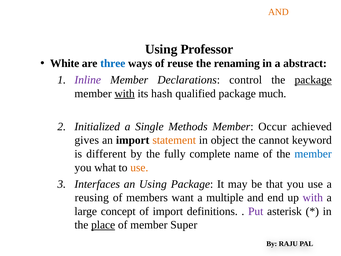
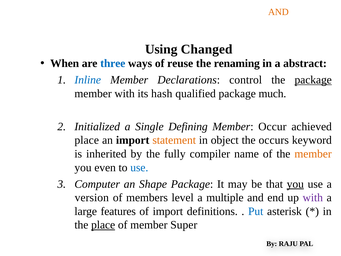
Professor: Professor -> Changed (207, 49)
White: White -> When (65, 63)
Inline colour: purple -> blue (88, 80)
with underline: present -> none (125, 93)
Methods: Methods -> Defining (188, 126)
gives: gives -> place (87, 140)
cannot: cannot -> occurs (274, 140)
different: different -> inherited (106, 154)
complete: complete -> compiler (210, 154)
member colour: blue -> orange (313, 154)
what: what -> even (105, 167)
use colour: orange -> blue (139, 167)
Interfaces: Interfaces -> Computer (97, 184)
an Using: Using -> Shape (153, 184)
you underline: none -> present (295, 184)
reusing: reusing -> version (92, 197)
want: want -> level (183, 197)
concept: concept -> features (118, 211)
Put colour: purple -> blue (256, 211)
